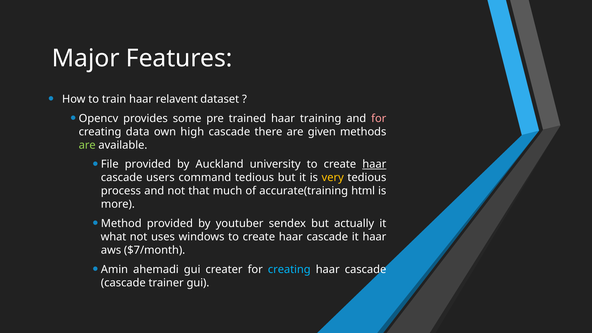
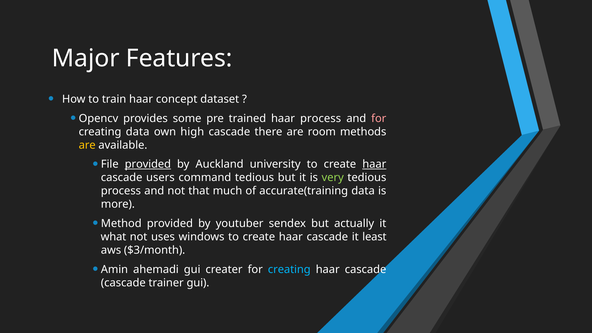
relavent: relavent -> concept (177, 99)
haar training: training -> process (321, 118)
given: given -> room (322, 132)
are colour: light green -> yellow (87, 145)
provided underline: none -> present (148, 164)
very colour: yellow -> light green (333, 178)
accurate(training html: html -> data (363, 191)
it haar: haar -> least (374, 237)
$7/month: $7/month -> $3/month (155, 250)
